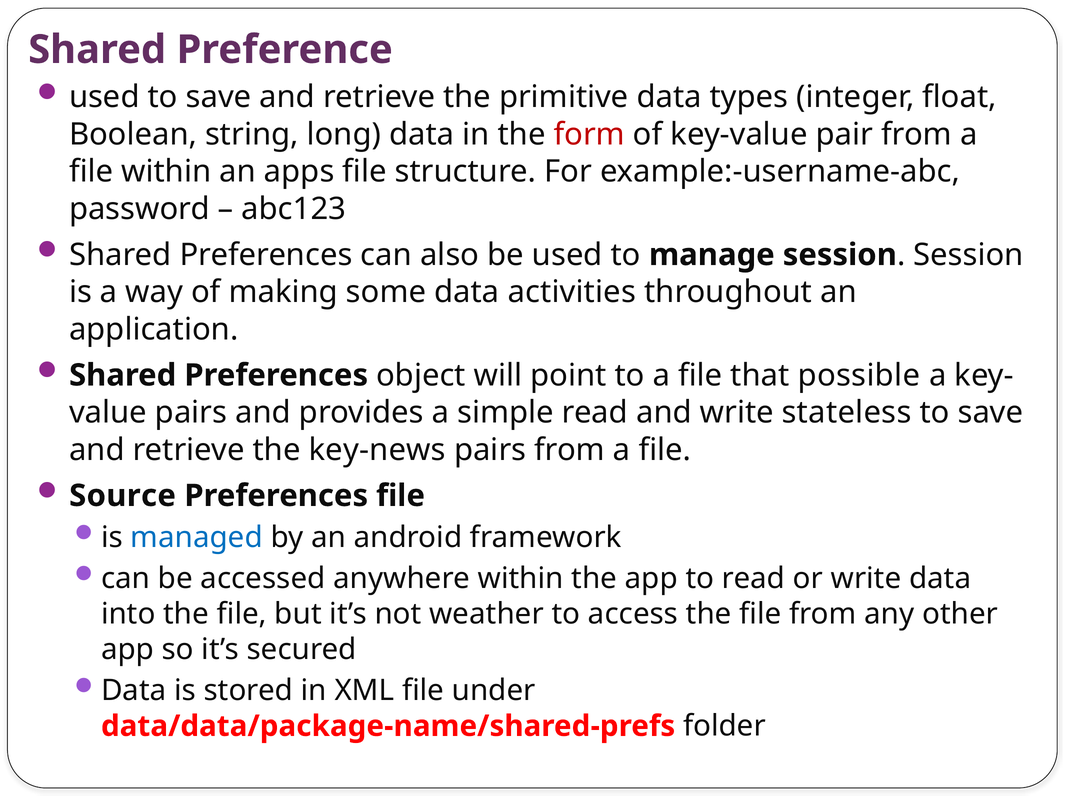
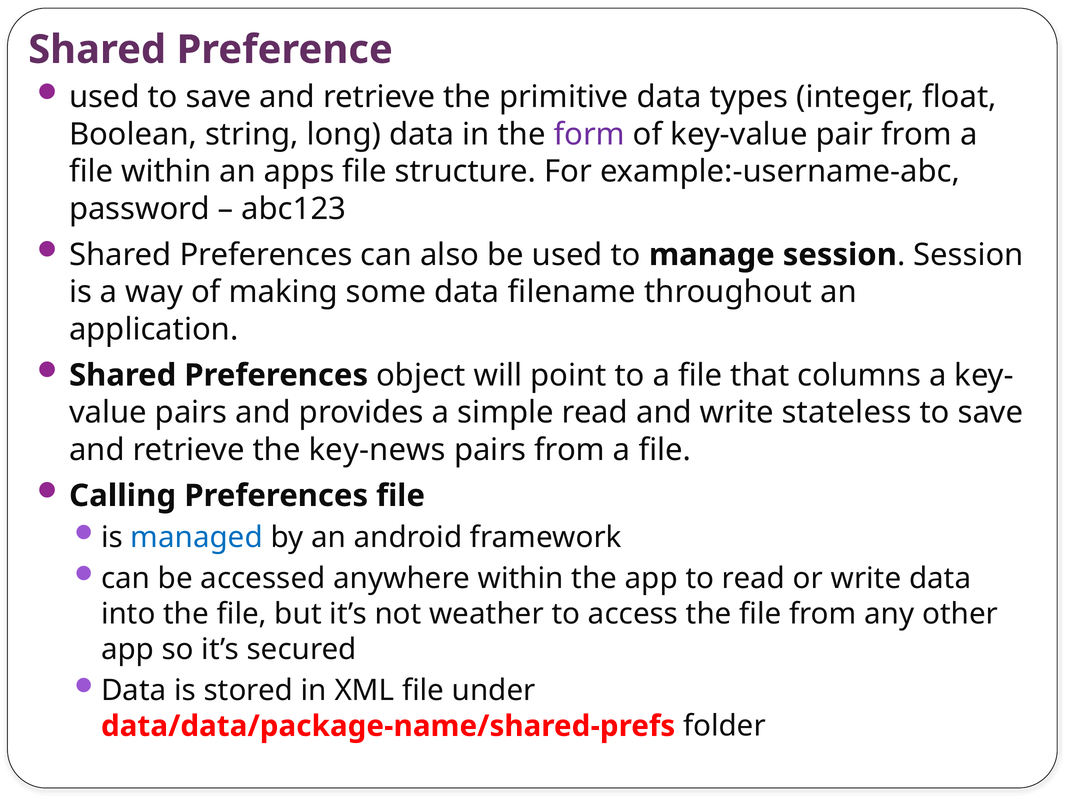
form colour: red -> purple (589, 134)
activities: activities -> filename (572, 292)
possible: possible -> columns (859, 375)
Source: Source -> Calling (123, 496)
